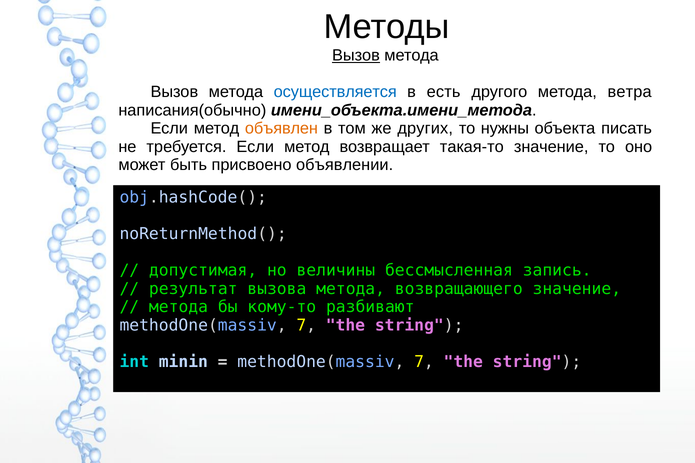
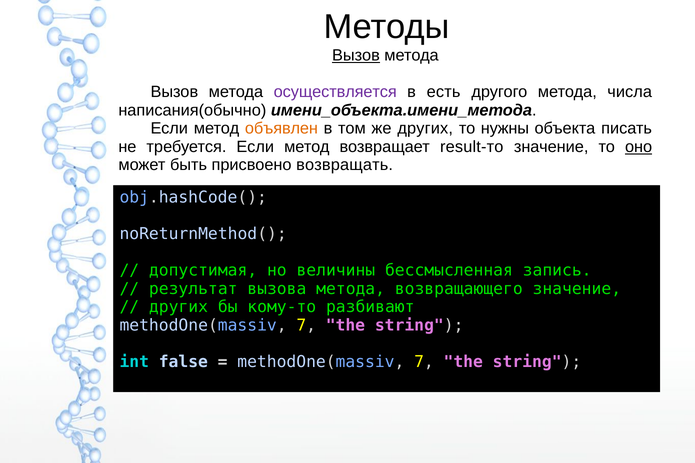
осуществляется colour: blue -> purple (335, 92)
ветра: ветра -> числа (630, 92)
такая-то: такая-то -> result-то (472, 147)
оно underline: none -> present (639, 147)
объявлении: объявлении -> возвращать (345, 165)
метода: метода -> других (179, 307)
minin: minin -> false (183, 362)
